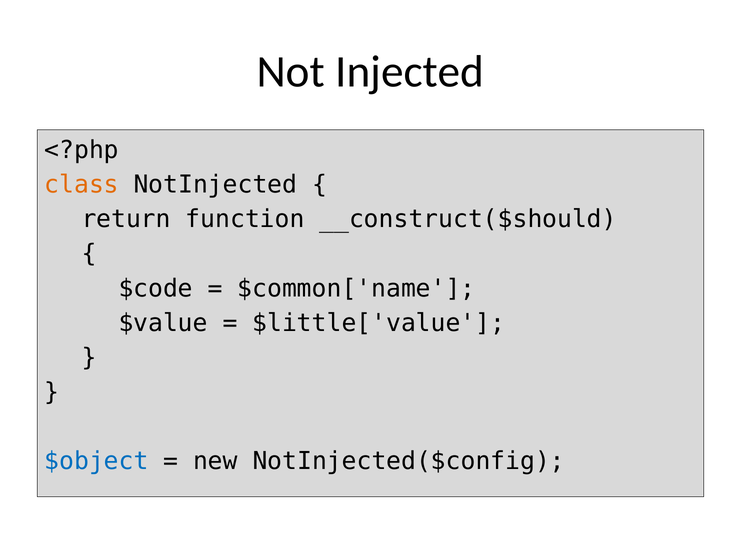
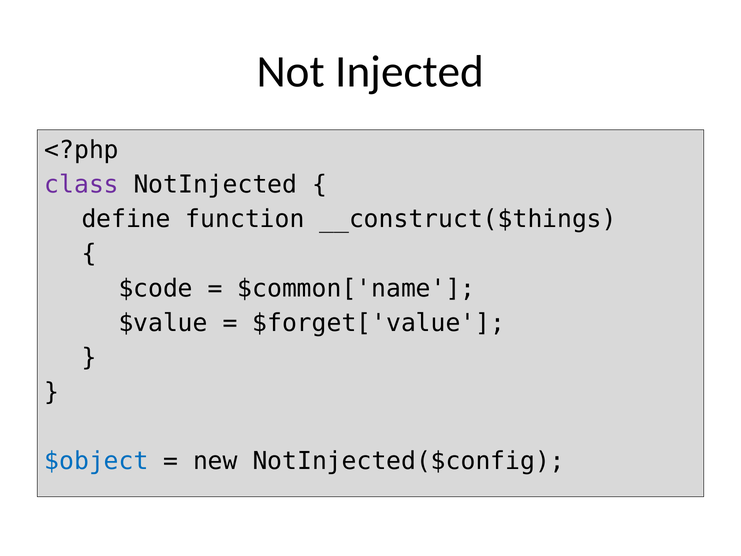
class colour: orange -> purple (82, 185)
return: return -> define (126, 219)
__construct($should: __construct($should -> __construct($things (468, 219)
$little['value: $little['value -> $forget['value (379, 323)
